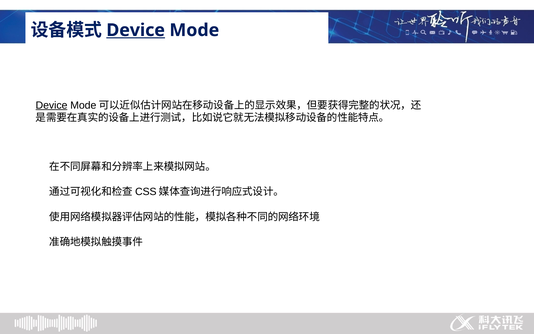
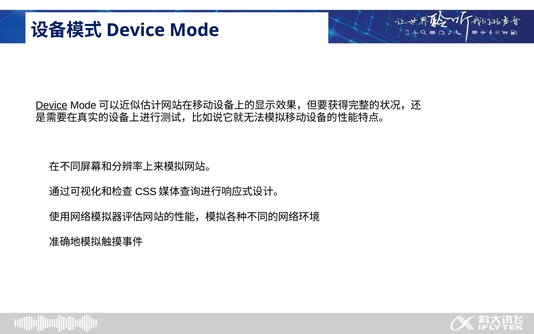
Device underline: present -> none (136, 30)
